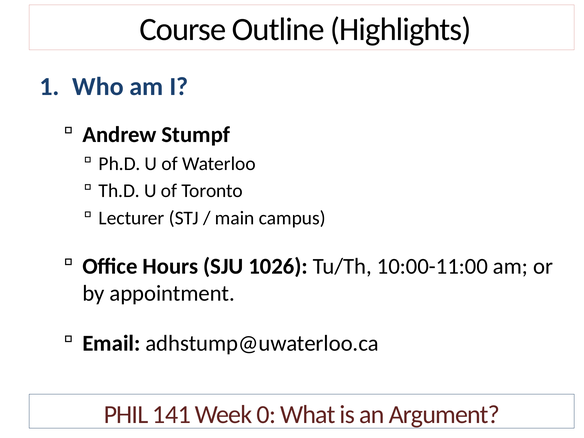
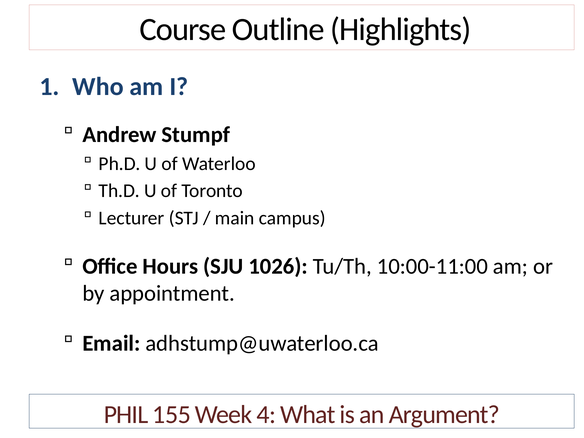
141: 141 -> 155 (172, 414)
0: 0 -> 4 (266, 414)
